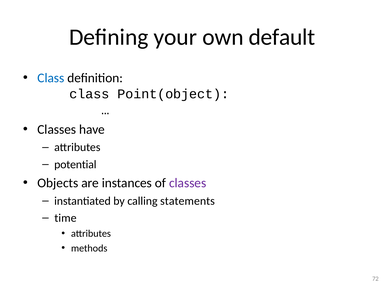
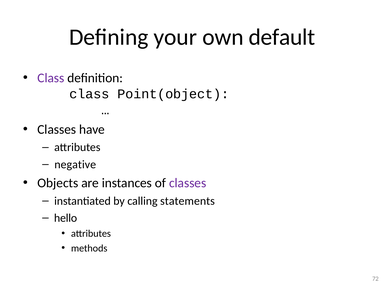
Class colour: blue -> purple (51, 78)
potential: potential -> negative (75, 164)
time: time -> hello (66, 218)
